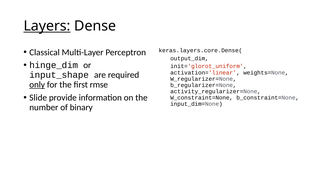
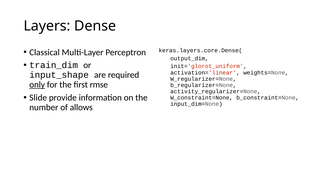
Layers underline: present -> none (47, 26)
hinge_dim: hinge_dim -> train_dim (54, 65)
binary: binary -> allows (81, 107)
